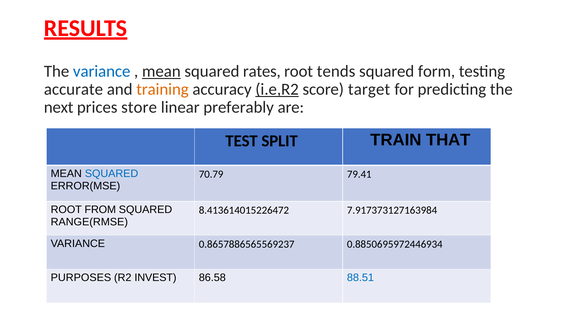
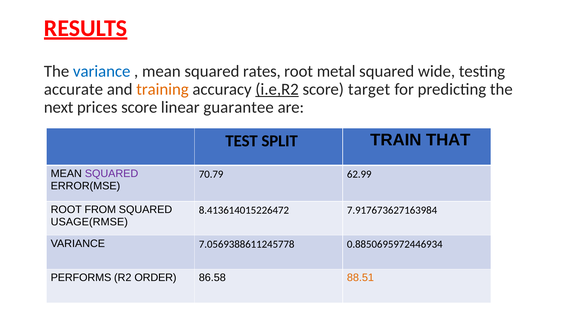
mean underline: present -> none (161, 71)
tends: tends -> metal (336, 71)
form: form -> wide (437, 71)
prices store: store -> score (139, 107)
preferably: preferably -> guarantee (239, 107)
SQUARED colour: blue -> purple (112, 174)
79.41: 79.41 -> 62.99 (359, 174)
7.917373127163984: 7.917373127163984 -> 7.917673627163984 (392, 210)
RANGE(RMSE: RANGE(RMSE -> USAGE(RMSE (89, 222)
0.8657886565569237: 0.8657886565569237 -> 7.0569388611245778 (247, 244)
PURPOSES: PURPOSES -> PERFORMS (81, 278)
INVEST: INVEST -> ORDER (155, 278)
88.51 colour: blue -> orange (360, 278)
